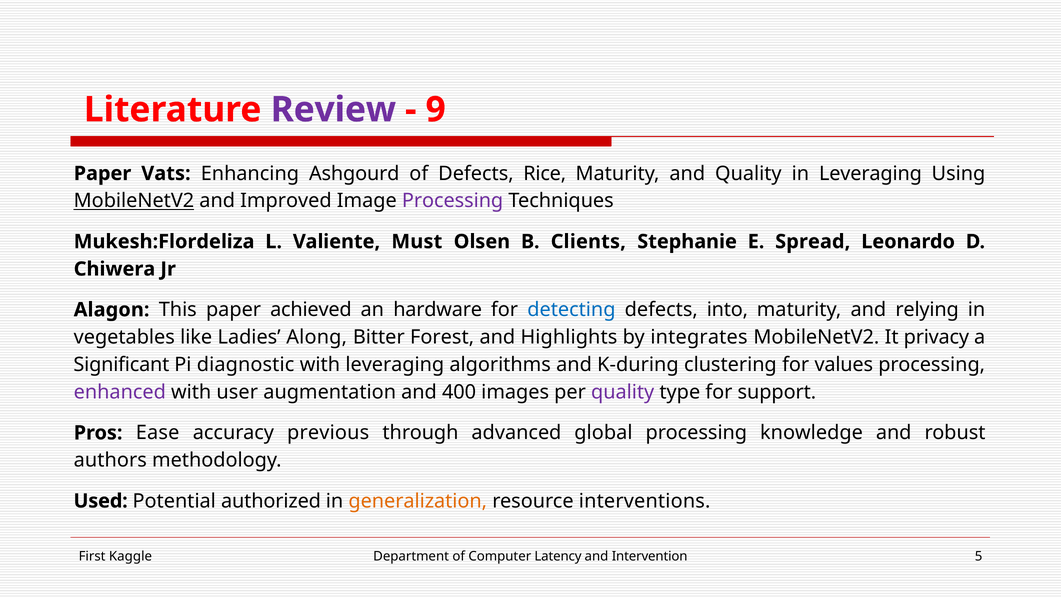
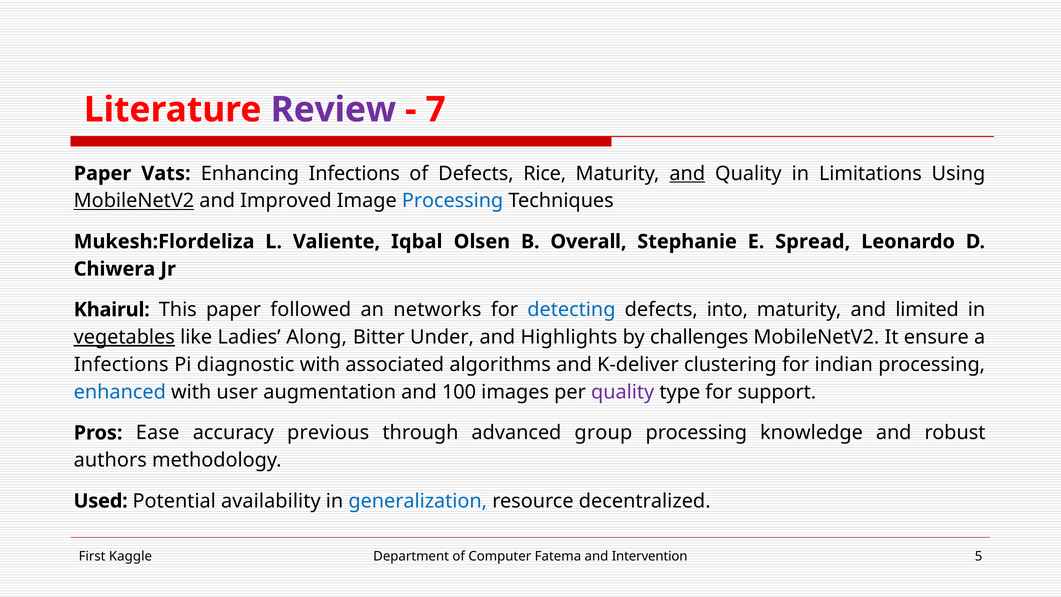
9: 9 -> 7 (436, 110)
Enhancing Ashgourd: Ashgourd -> Infections (354, 173)
and underline: none -> present (687, 173)
in Leveraging: Leveraging -> Limitations (870, 173)
Processing colour: purple -> blue (453, 201)
Must: Must -> Iqbal (417, 242)
Clients: Clients -> Overall (588, 242)
Alagon: Alagon -> Khairul (112, 310)
achieved: achieved -> followed (311, 310)
hardware: hardware -> networks (437, 310)
relying: relying -> limited (927, 310)
vegetables underline: none -> present (124, 337)
Forest: Forest -> Under (442, 337)
integrates: integrates -> challenges (699, 337)
privacy: privacy -> ensure (936, 337)
Significant: Significant -> Infections (121, 365)
with leveraging: leveraging -> associated (395, 365)
K-during: K-during -> K-deliver (638, 365)
values: values -> indian (844, 365)
enhanced colour: purple -> blue (120, 392)
400: 400 -> 100 (459, 392)
global: global -> group (603, 433)
authorized: authorized -> availability (271, 501)
generalization colour: orange -> blue (418, 501)
interventions: interventions -> decentralized (645, 501)
Latency: Latency -> Fatema (558, 556)
